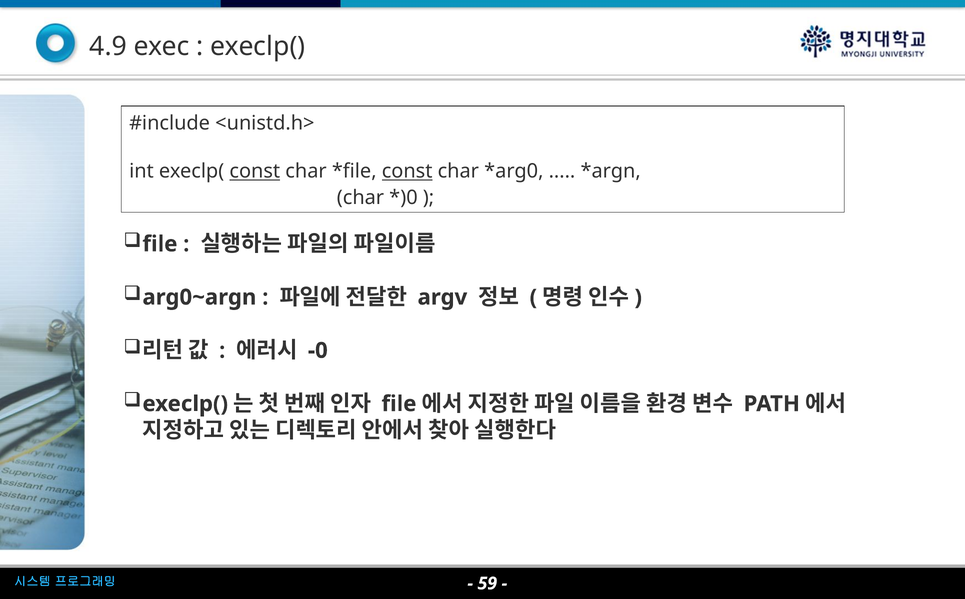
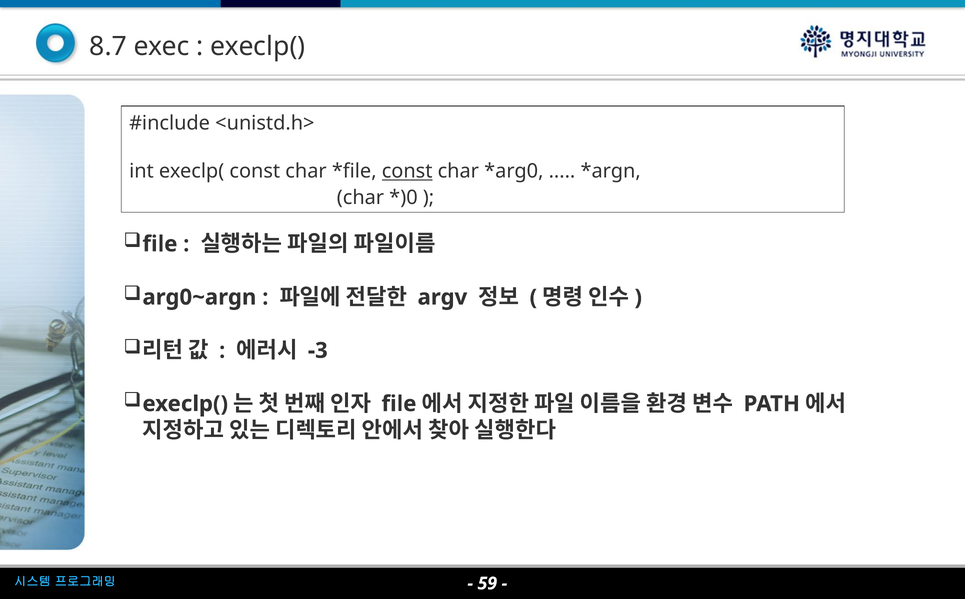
4.9: 4.9 -> 8.7 (108, 46)
const underline: present -> none (255, 171)
-0: -0 -> -3 (318, 351)
